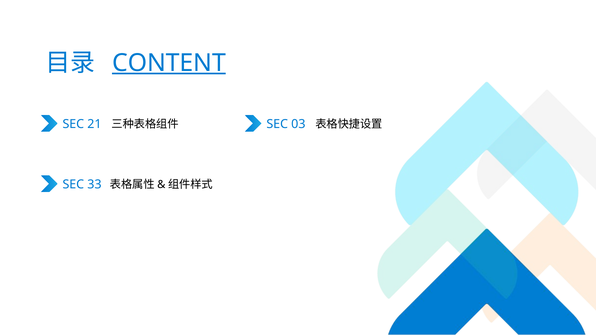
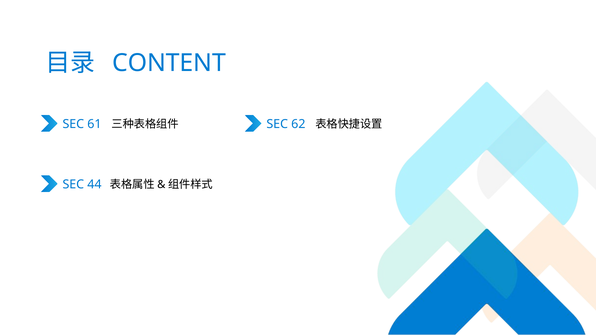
CONTENT underline: present -> none (169, 63)
21: 21 -> 61 (94, 124)
03: 03 -> 62 (298, 124)
33: 33 -> 44 (94, 185)
